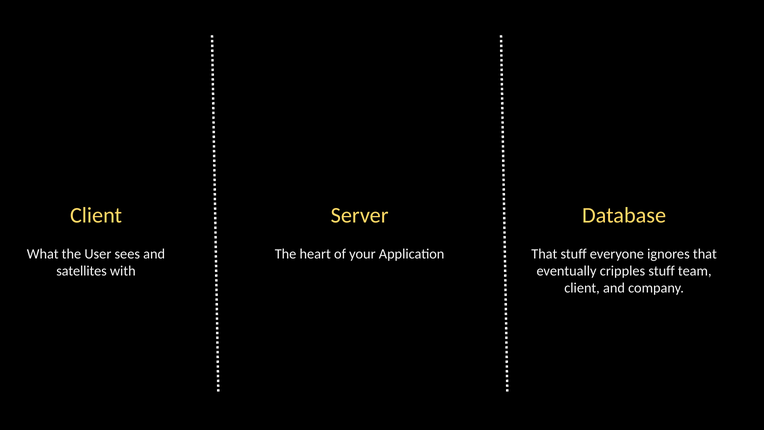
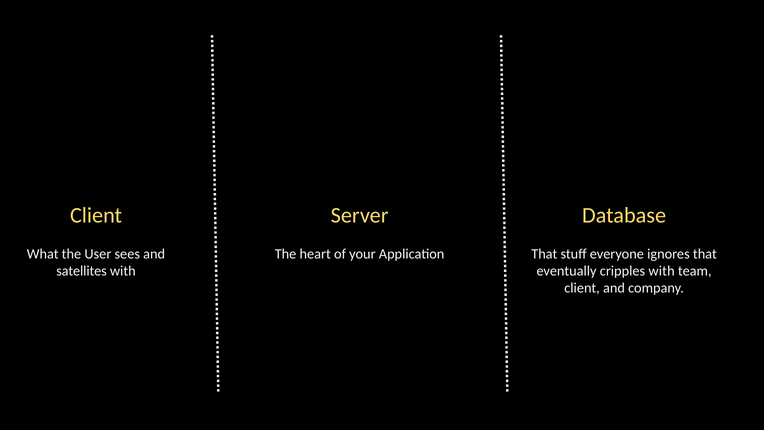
cripples stuff: stuff -> with (662, 271)
